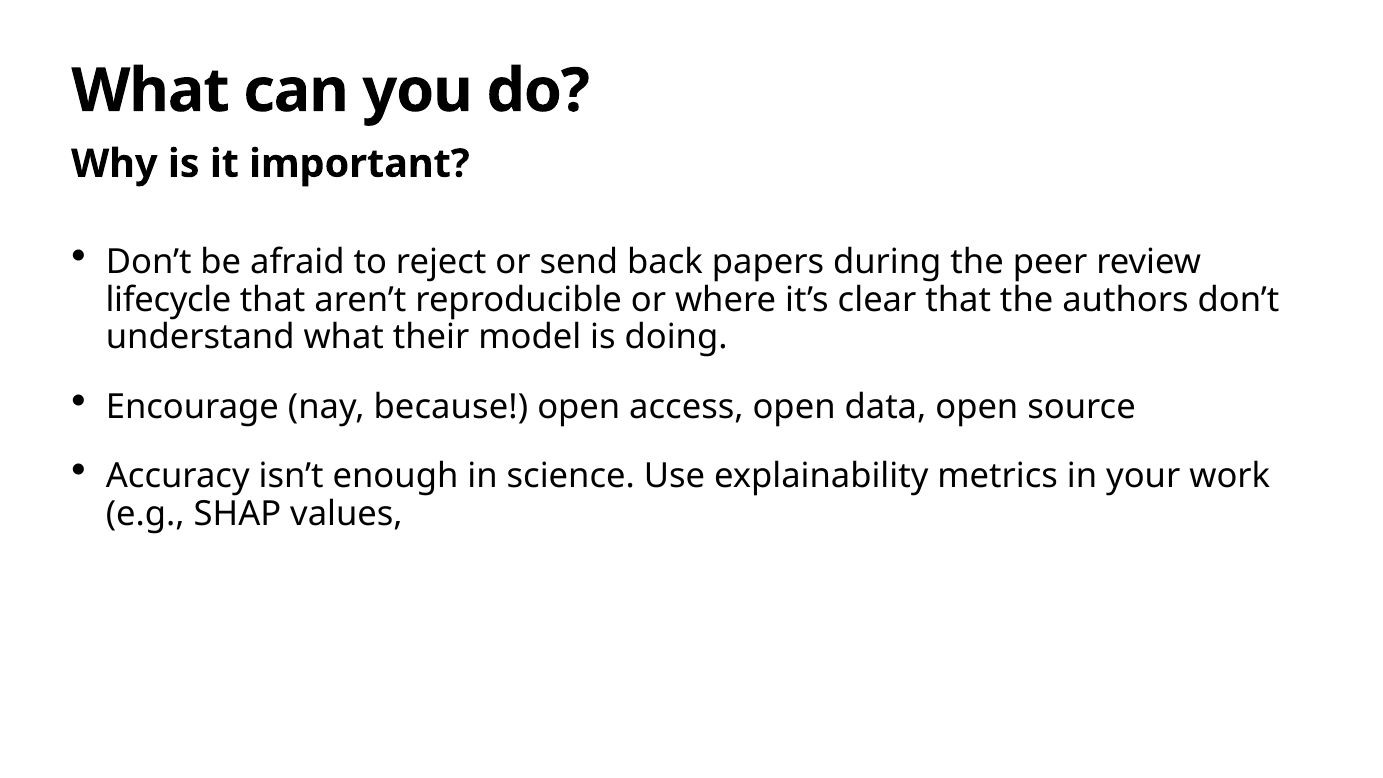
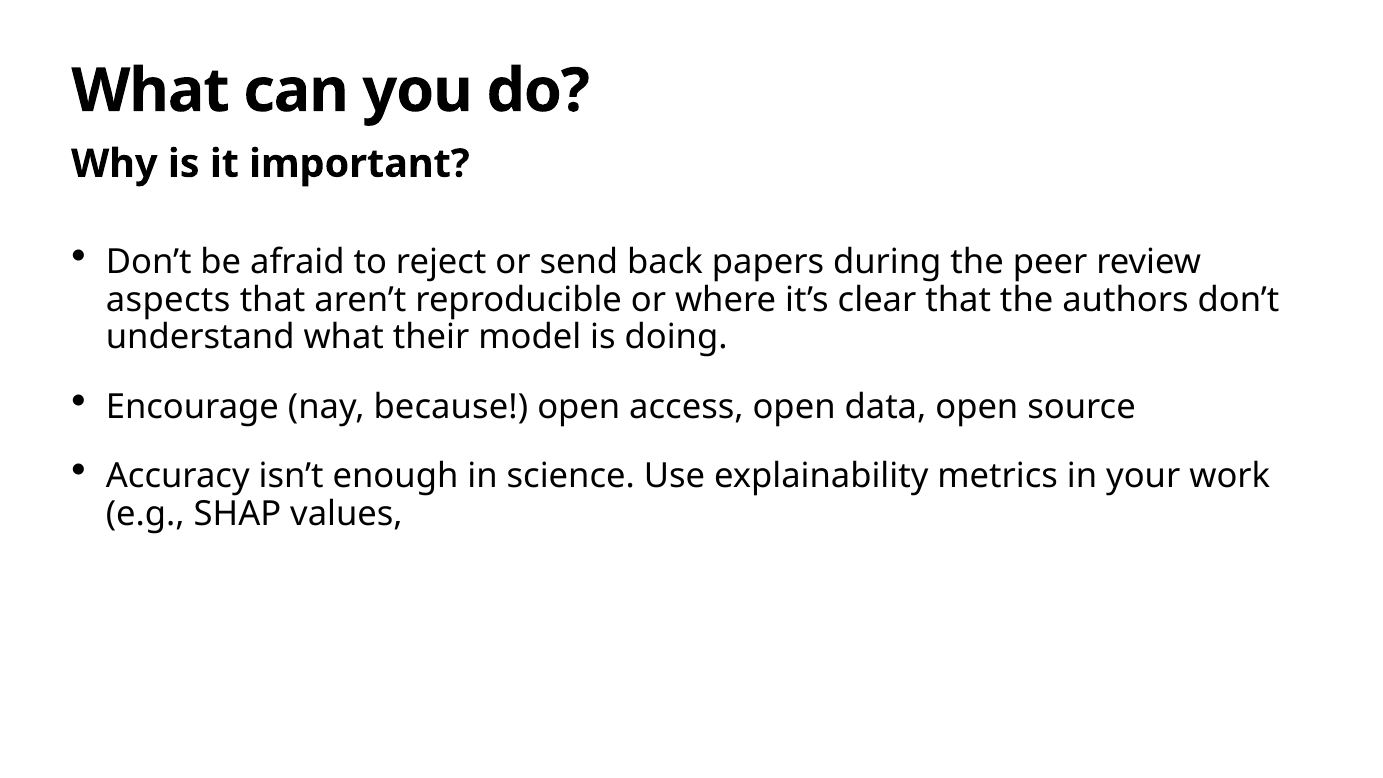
lifecycle: lifecycle -> aspects (168, 300)
